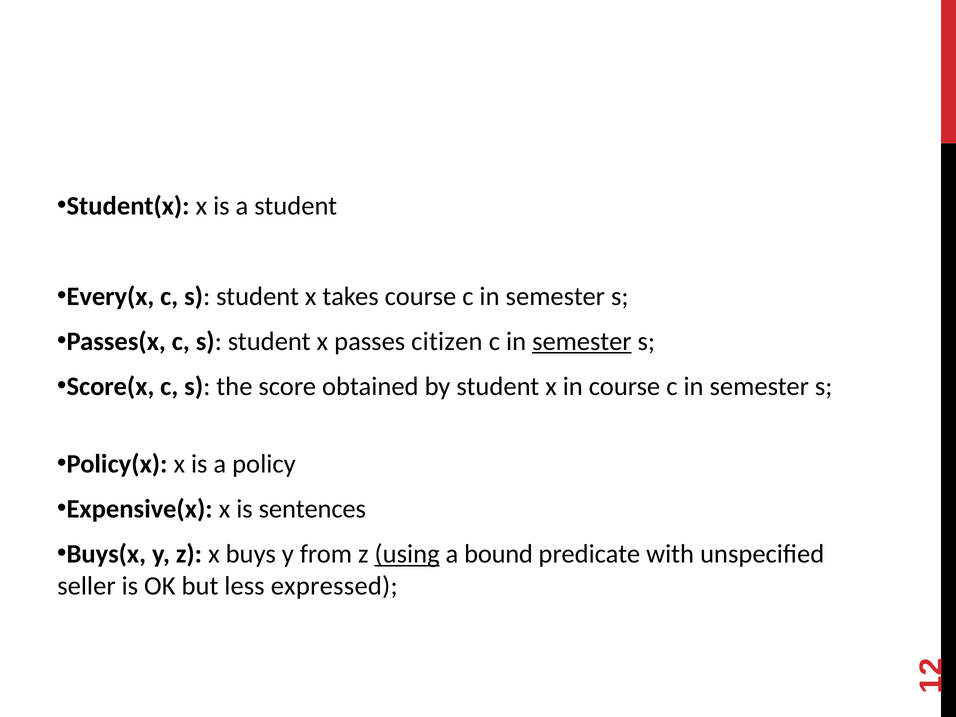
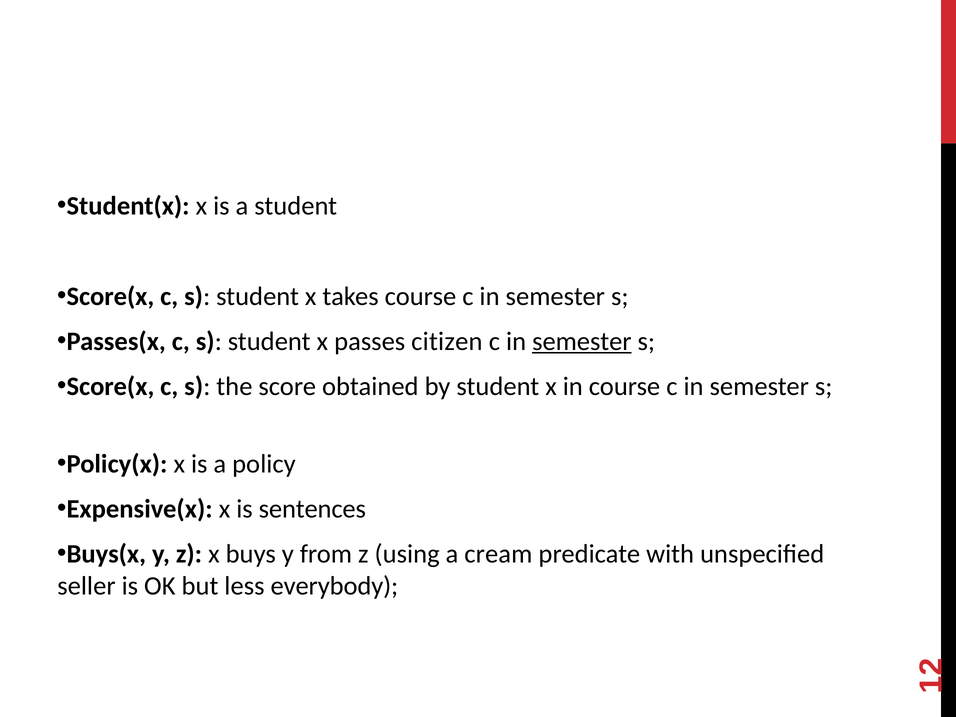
Every(x: Every(x -> Score(x (110, 296)
using underline: present -> none (407, 554)
bound: bound -> cream (498, 554)
expressed: expressed -> everybody (334, 586)
